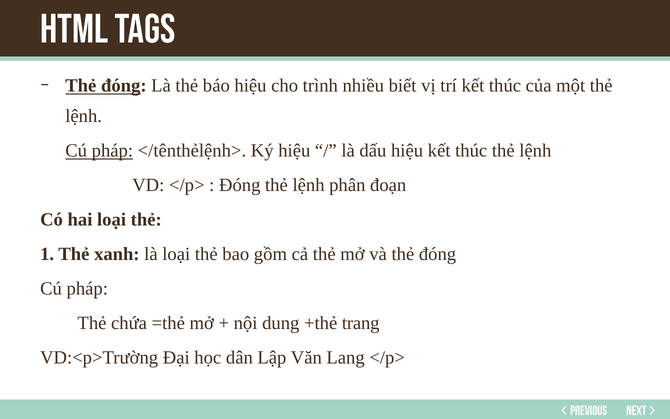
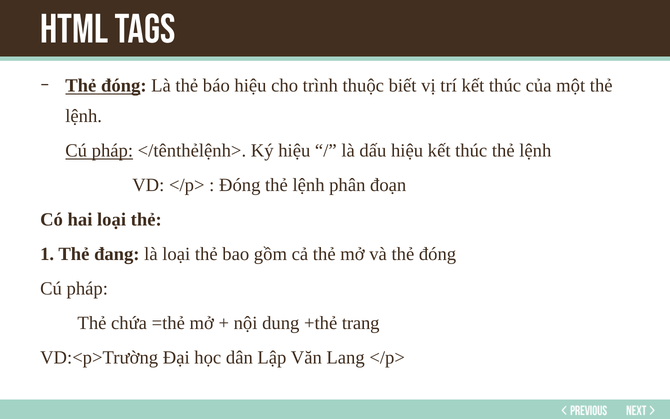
nhiều: nhiều -> thuộc (363, 86)
xanh: xanh -> đang (117, 254)
